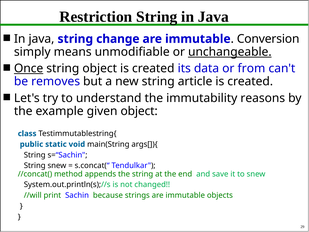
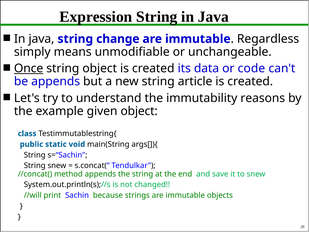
Restriction: Restriction -> Expression (96, 17)
Conversion: Conversion -> Regardless (268, 39)
unchangeable underline: present -> none (230, 52)
from: from -> code (251, 68)
be removes: removes -> appends (56, 81)
